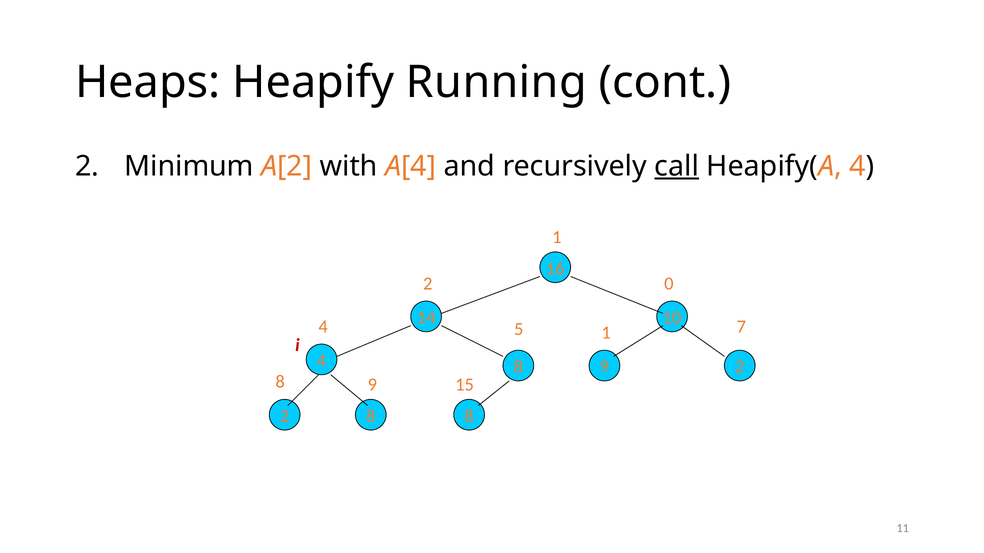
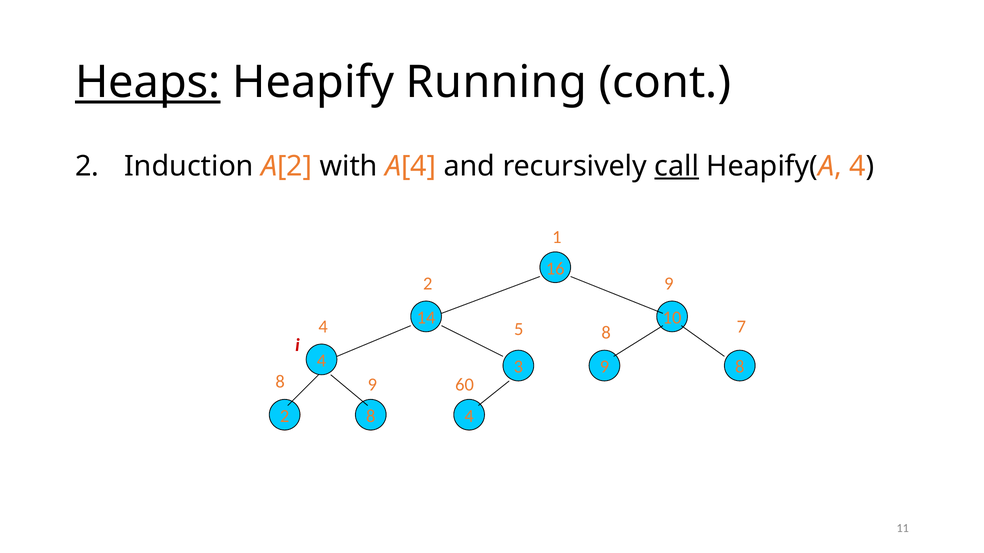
Heaps underline: none -> present (148, 83)
Minimum: Minimum -> Induction (189, 166)
2 0: 0 -> 9 (669, 284)
5 1: 1 -> 8 (606, 333)
4 8: 8 -> 3 (518, 367)
9 2: 2 -> 8 (740, 367)
15: 15 -> 60 (465, 385)
8 8: 8 -> 4 (469, 416)
